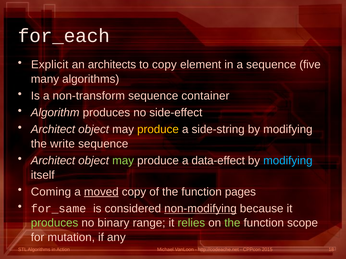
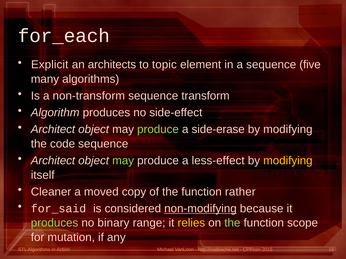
to copy: copy -> topic (164, 65)
container: container -> transform (206, 96)
produce colour: yellow -> light green (158, 130)
side-string: side-string -> side-erase (218, 130)
write: write -> code (63, 144)
data-effect: data-effect -> less-effect (218, 161)
modifying colour: light blue -> yellow (288, 161)
Coming: Coming -> Cleaner (51, 192)
moved underline: present -> none (101, 192)
pages: pages -> rather (240, 192)
for_same: for_same -> for_said (59, 209)
relies colour: light green -> yellow (191, 223)
